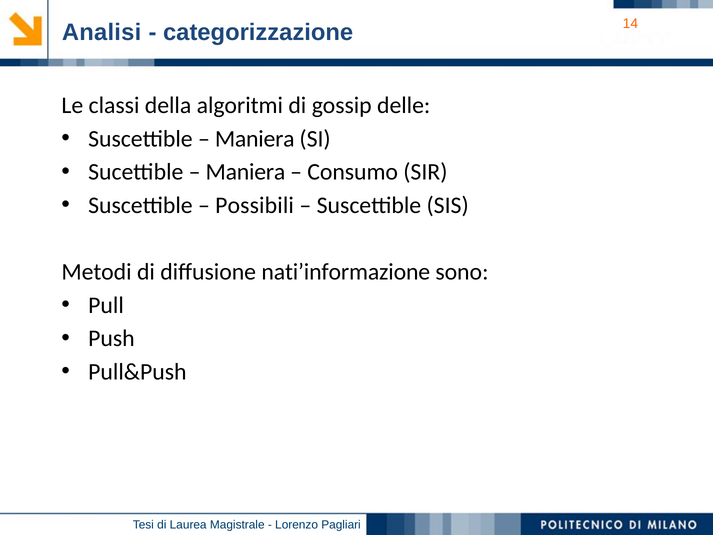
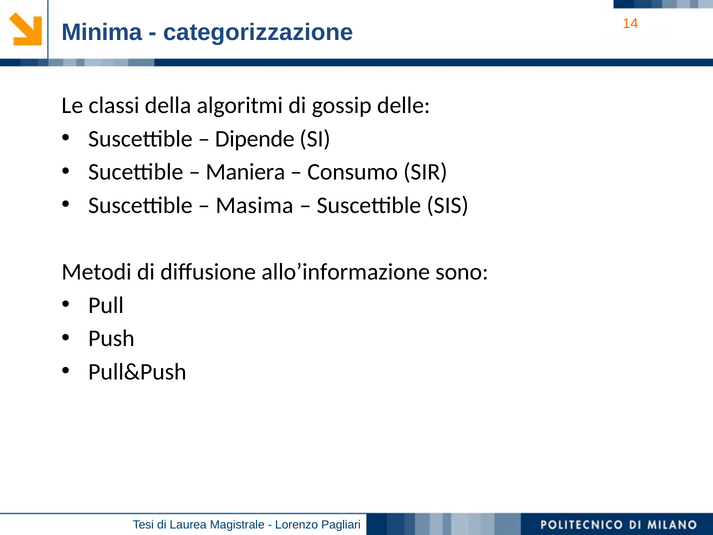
Analisi: Analisi -> Minima (102, 32)
Maniera: Maniera -> Dipende (255, 139)
Possibili: Possibili -> Masima (255, 205)
nati’informazione: nati’informazione -> allo’informazione (346, 272)
